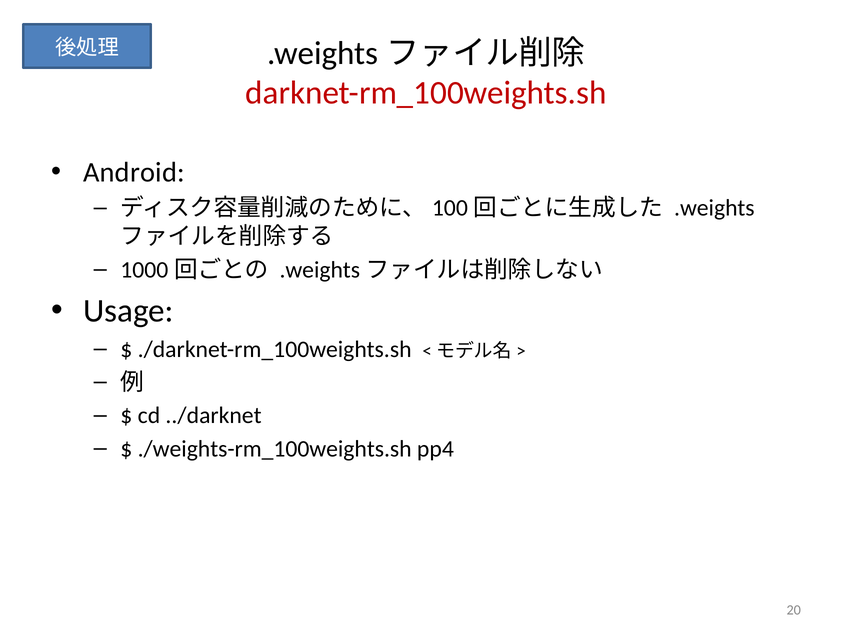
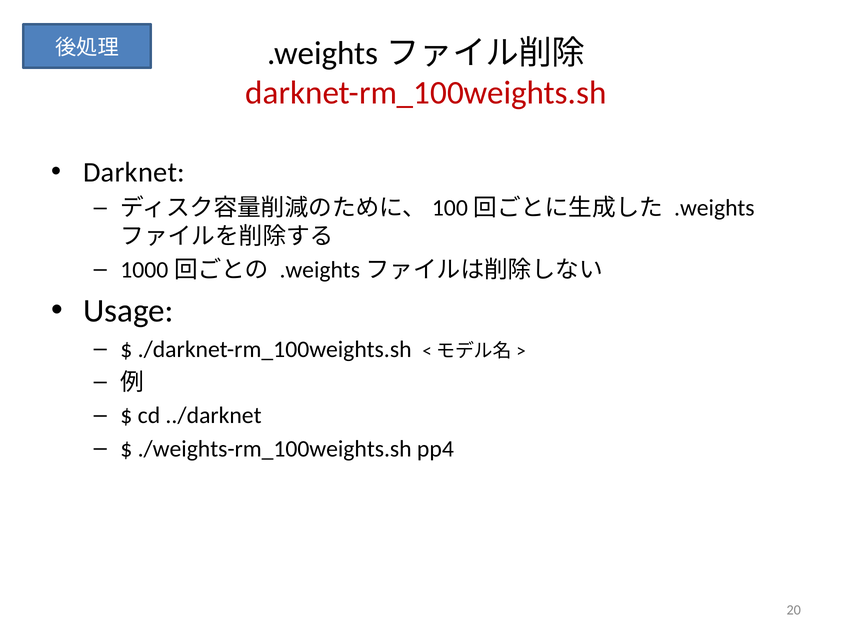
Android: Android -> Darknet (134, 172)
